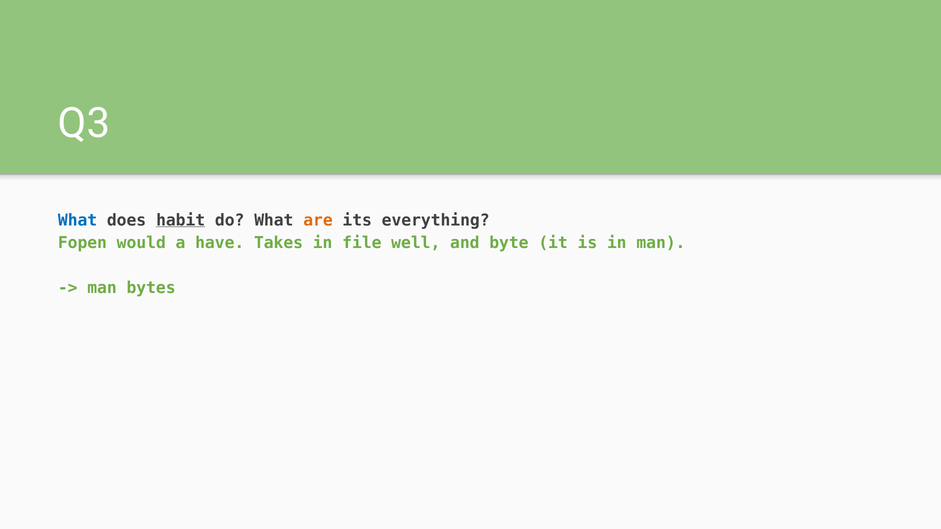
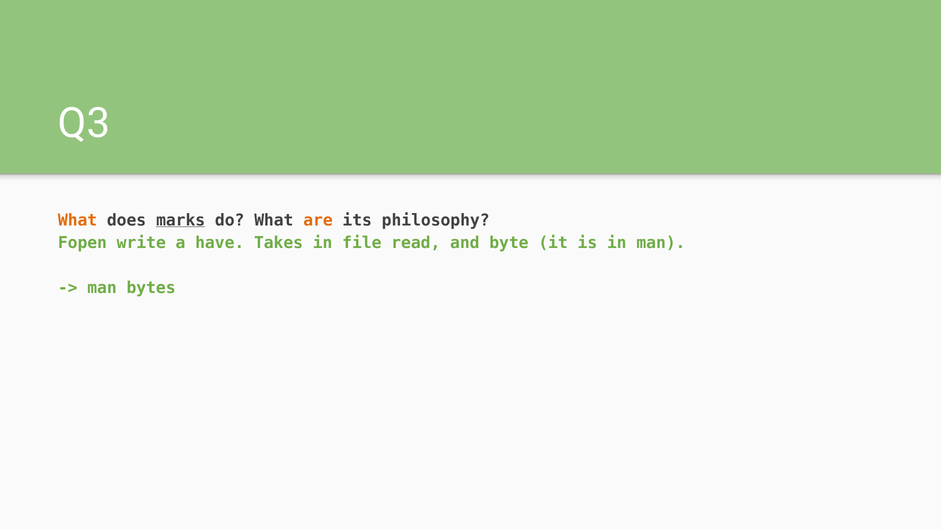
What colour: blue -> orange (78, 221)
habit: habit -> marks (181, 221)
everything: everything -> philosophy (436, 221)
would: would -> write (141, 243)
well: well -> read (416, 243)
